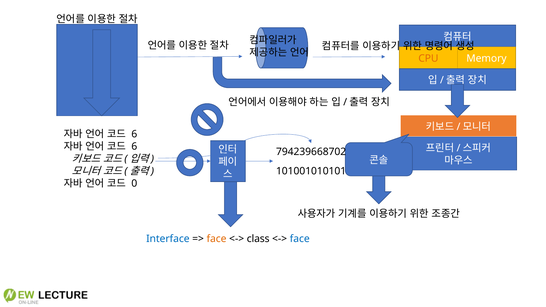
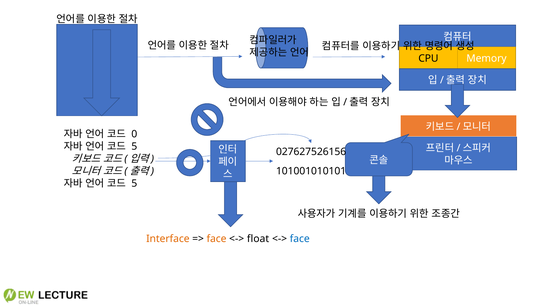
CPU colour: orange -> black (428, 58)
6: 6 -> 0 (134, 134)
6: 6 -> 5 (134, 147)
794239668702: 794239668702 -> 027627526156 (311, 152)
0: 0 -> 5 (134, 183)
Interface colour: blue -> orange (168, 239)
class: class -> float (258, 239)
